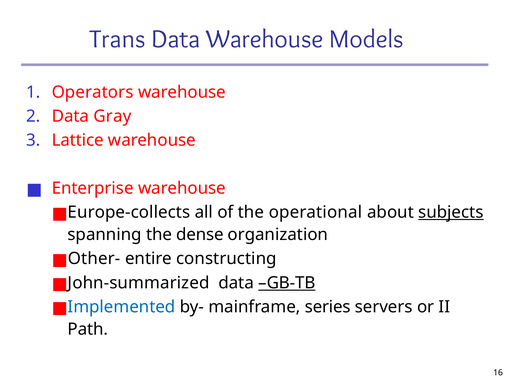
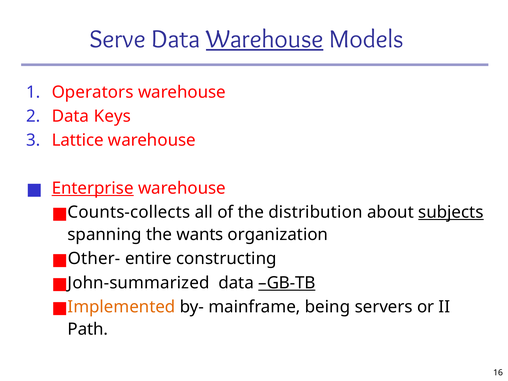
Trans: Trans -> Serve (118, 39)
Warehouse underline: none -> present (265, 39)
Gray: Gray -> Keys (112, 116)
Enterprise underline: none -> present (93, 188)
Europe-collects: Europe-collects -> Counts-collects (129, 212)
operational: operational -> distribution (316, 212)
dense: dense -> wants (200, 235)
Implemented colour: blue -> orange (122, 307)
series: series -> being (328, 307)
